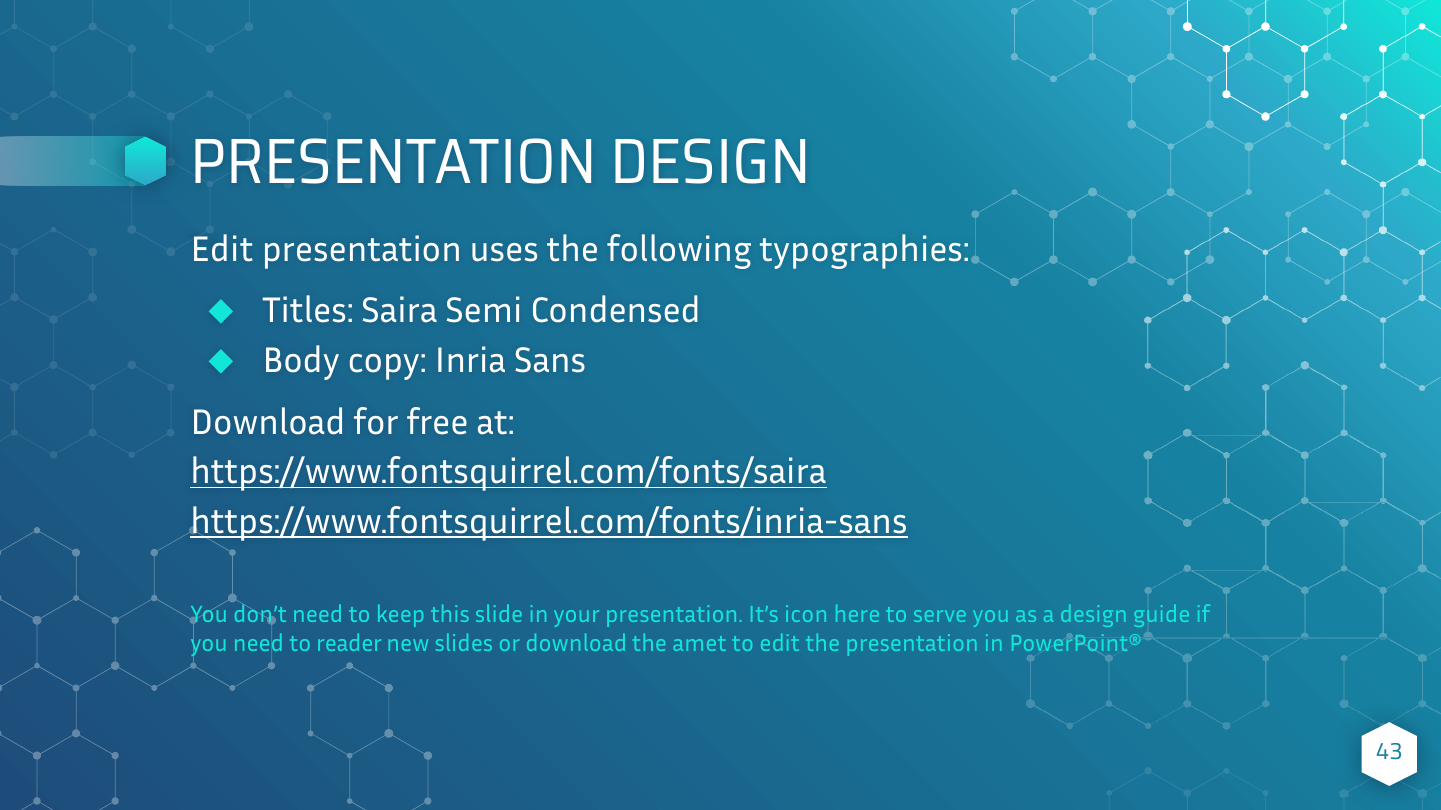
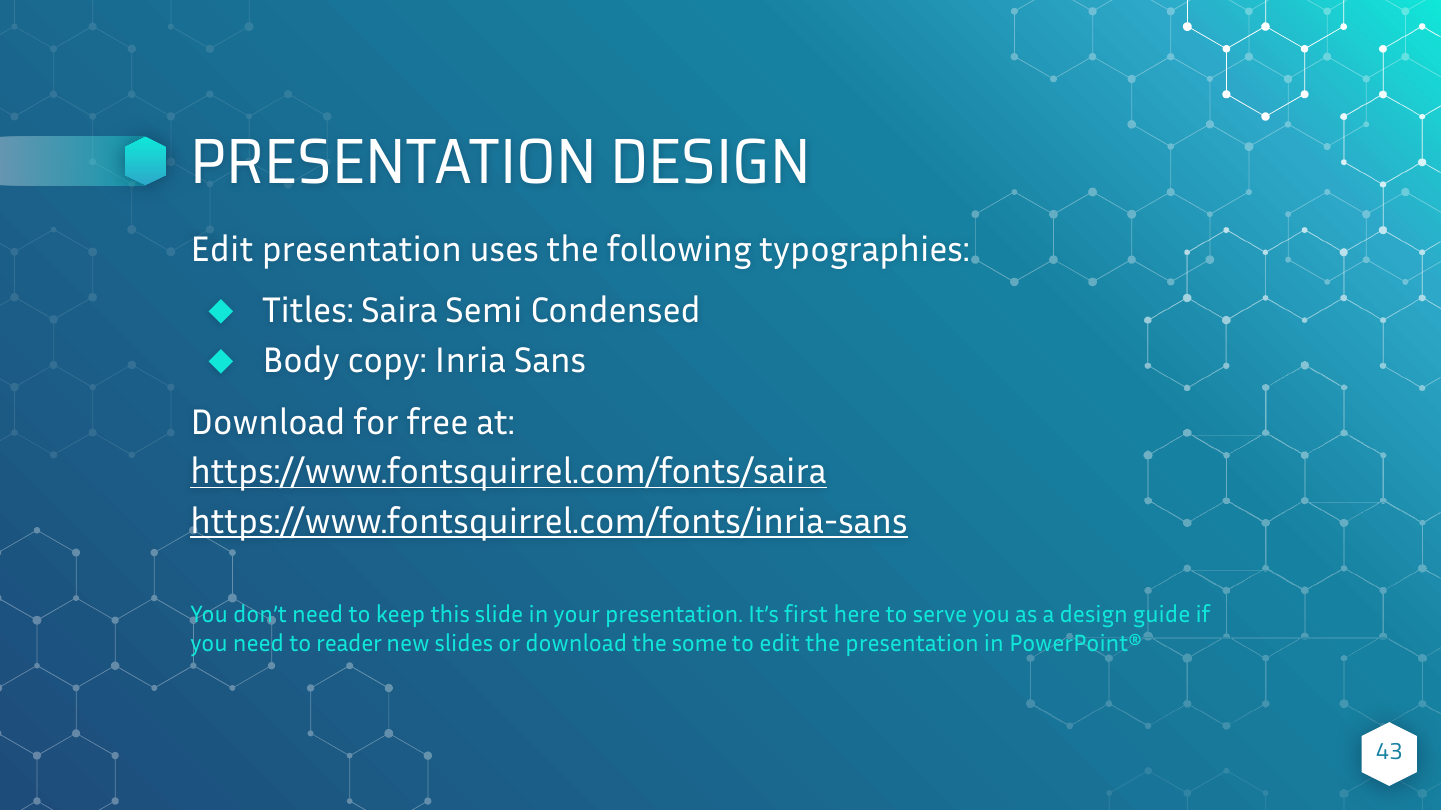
icon: icon -> first (806, 615)
amet: amet -> some (700, 644)
